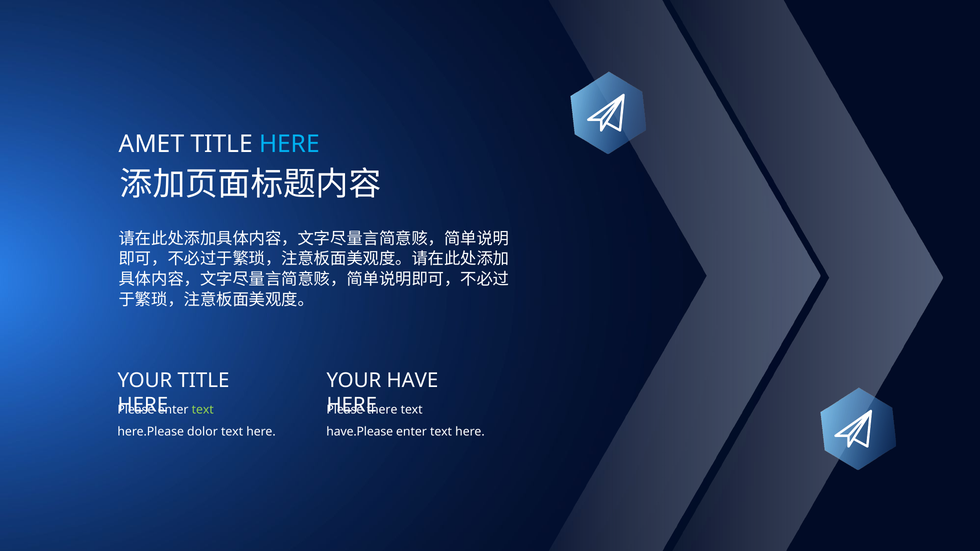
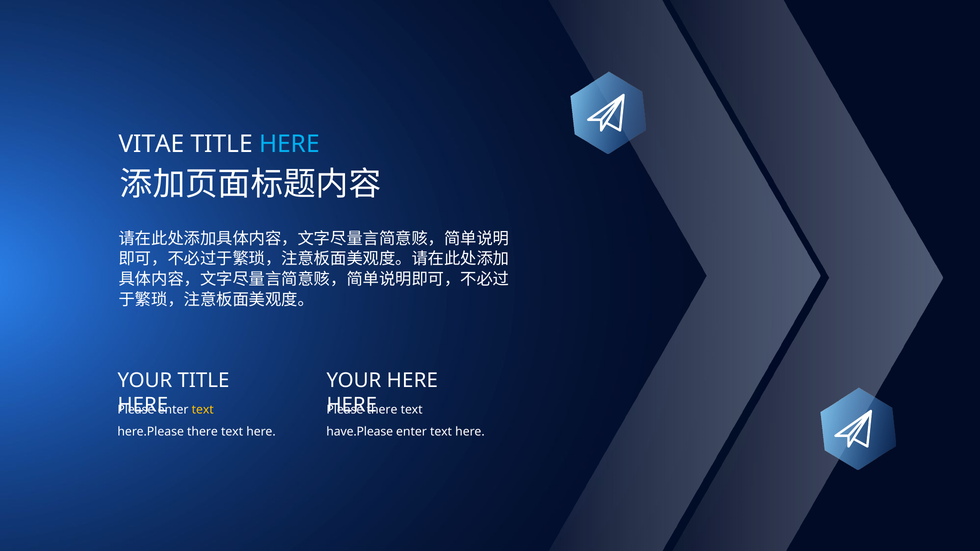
AMET: AMET -> VITAE (152, 144)
YOUR HAVE: HAVE -> HERE (412, 381)
text colour: light green -> yellow (203, 410)
here.Please dolor: dolor -> there (202, 432)
